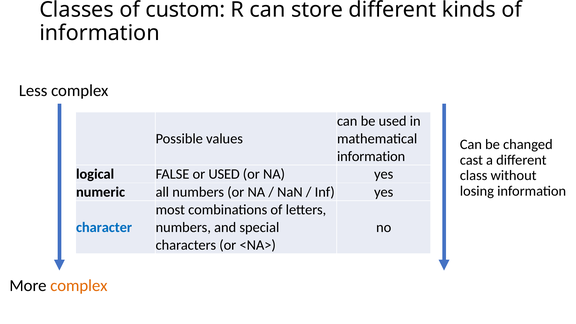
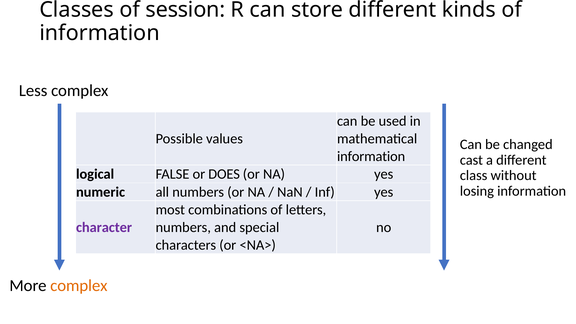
custom: custom -> session (185, 10)
or USED: USED -> DOES (224, 174)
character colour: blue -> purple (104, 227)
